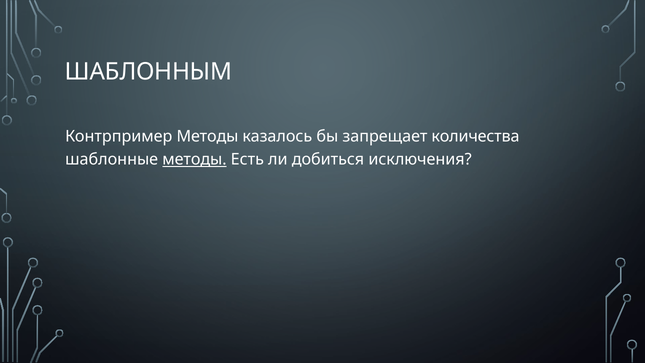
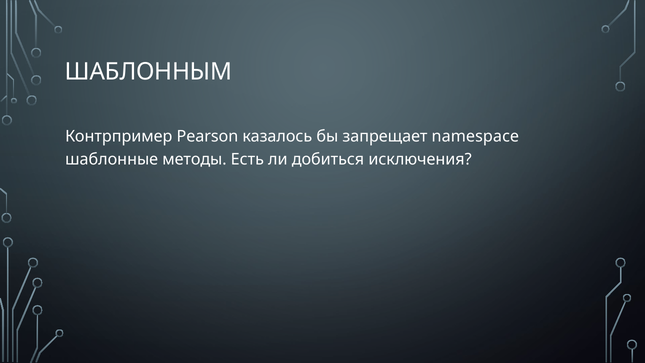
Контрпример Методы: Методы -> Pearson (207, 136)
количества: количества -> namespace (475, 136)
методы underline: present -> none (194, 159)
